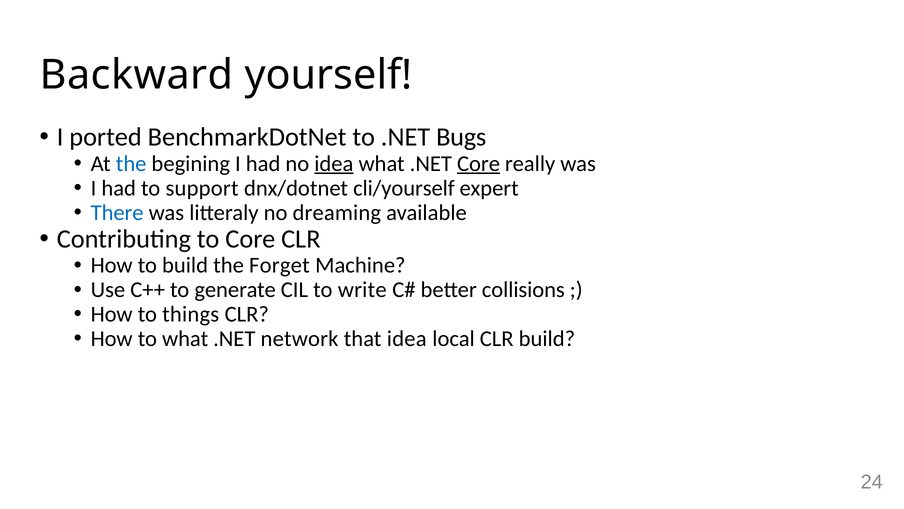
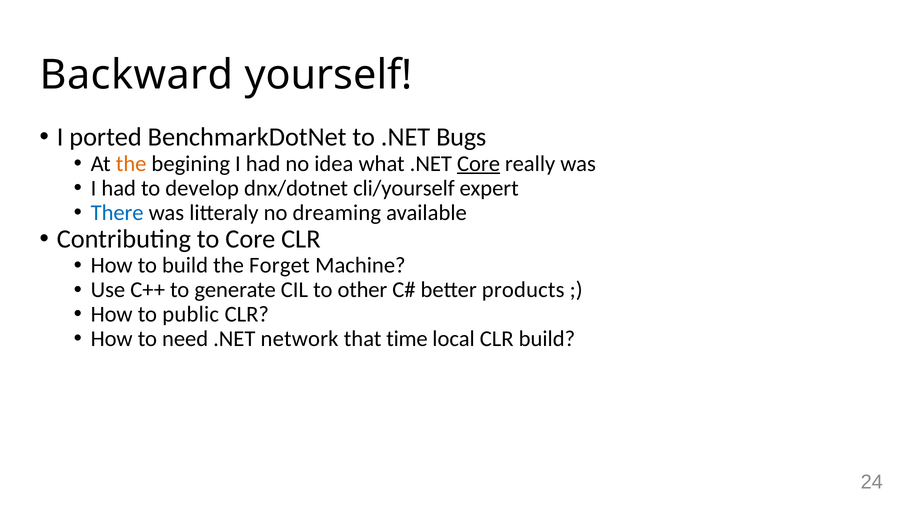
the colour: blue -> orange (131, 164)
idea underline: present -> none (334, 164)
support: support -> develop (202, 188)
write: write -> other (362, 290)
collisions: collisions -> products (523, 290)
things: things -> public (191, 314)
to what: what -> need (185, 338)
that idea: idea -> time (407, 338)
